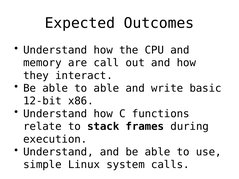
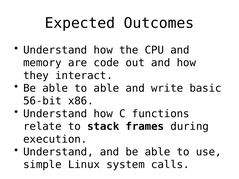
call: call -> code (106, 63)
12-bit: 12-bit -> 56-bit (42, 101)
